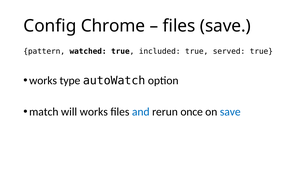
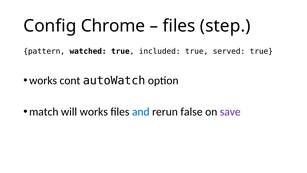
files save: save -> step (225, 26)
type: type -> cont (70, 80)
once: once -> false (192, 112)
save colour: blue -> purple (230, 112)
